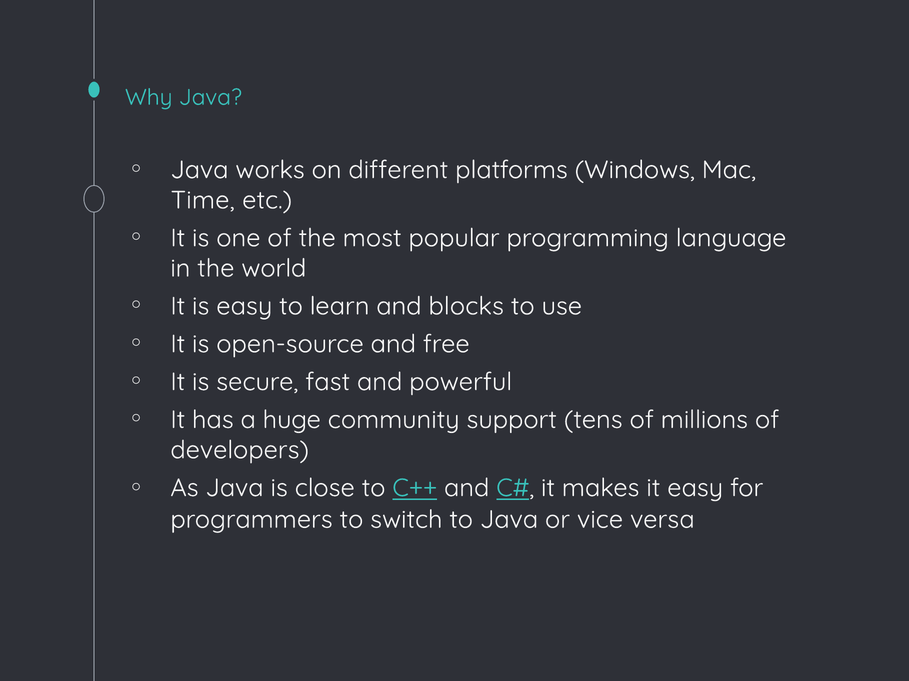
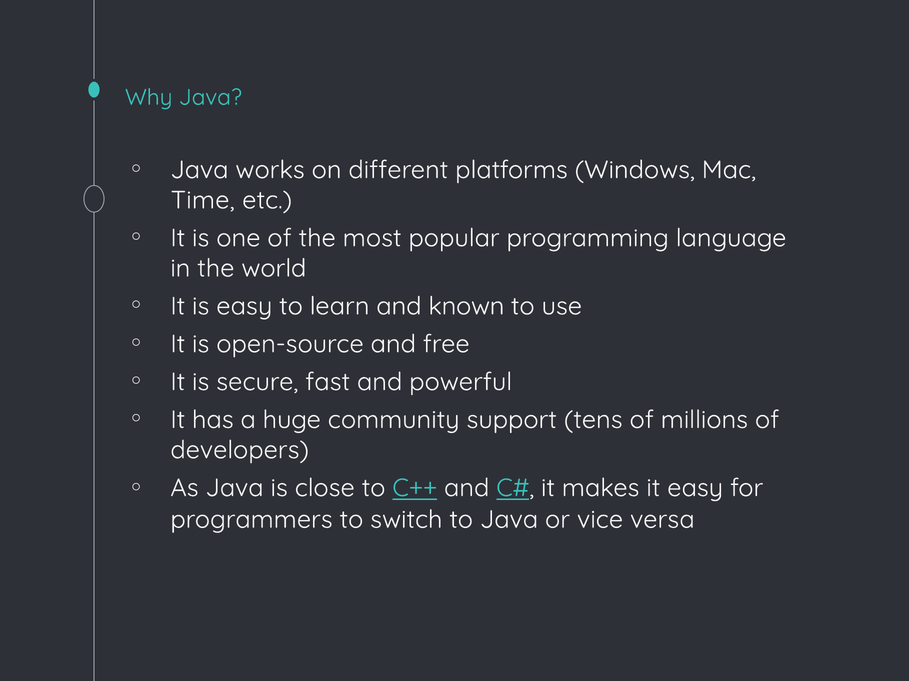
blocks: blocks -> known (466, 306)
